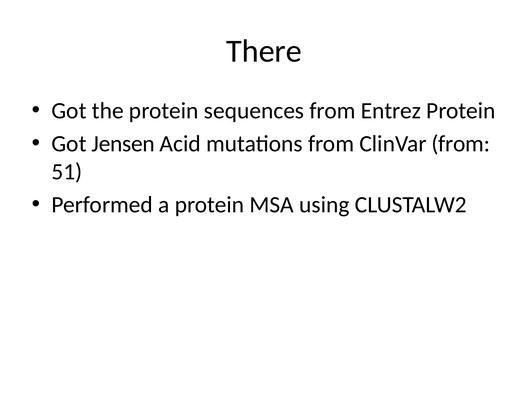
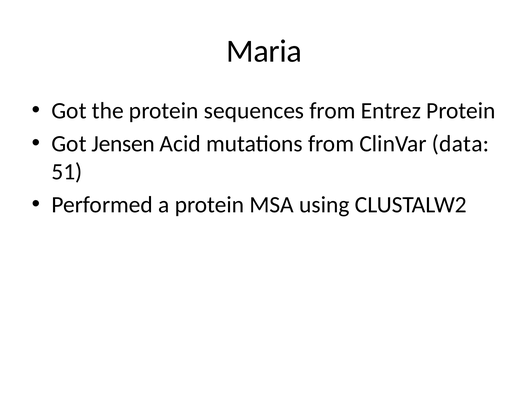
There: There -> Maria (264, 51)
ClinVar from: from -> data (460, 144)
